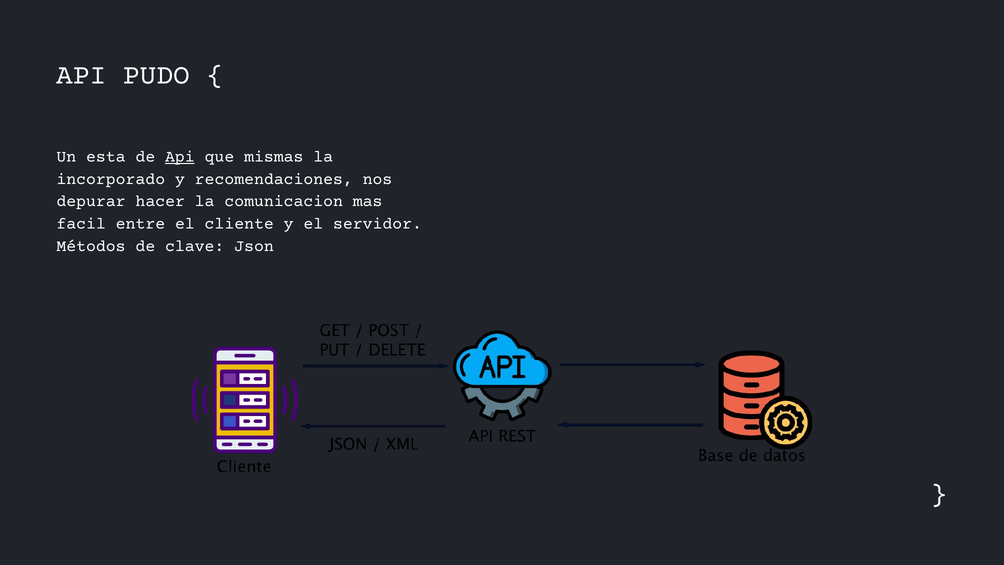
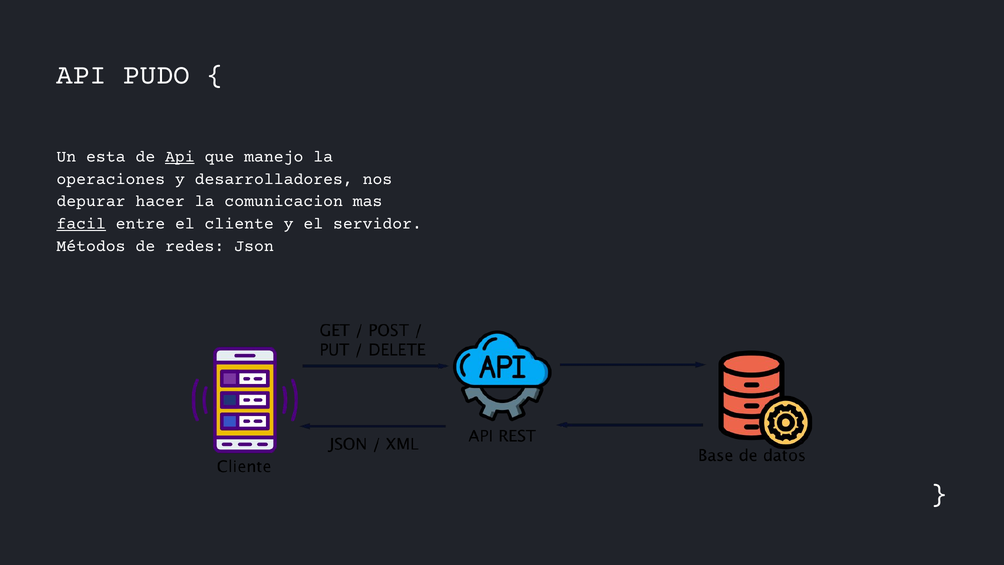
mismas: mismas -> manejo (274, 156)
incorporado: incorporado -> operaciones (111, 179)
recomendaciones: recomendaciones -> desarrolladores (274, 179)
facil underline: none -> present (81, 223)
clave: clave -> redes (195, 246)
